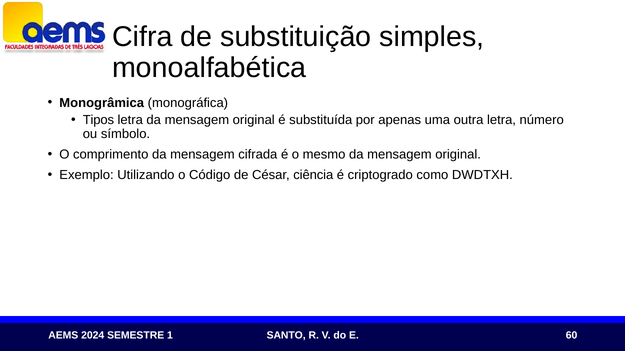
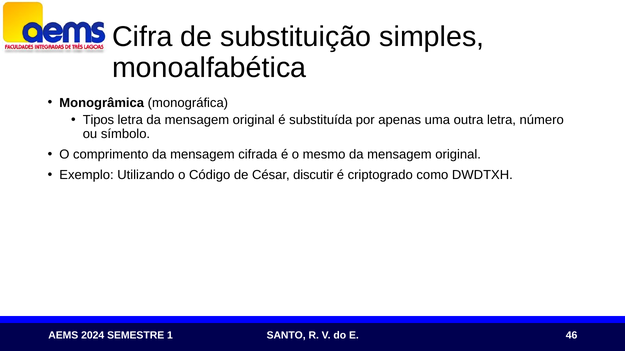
ciência: ciência -> discutir (313, 175)
60: 60 -> 46 (572, 336)
